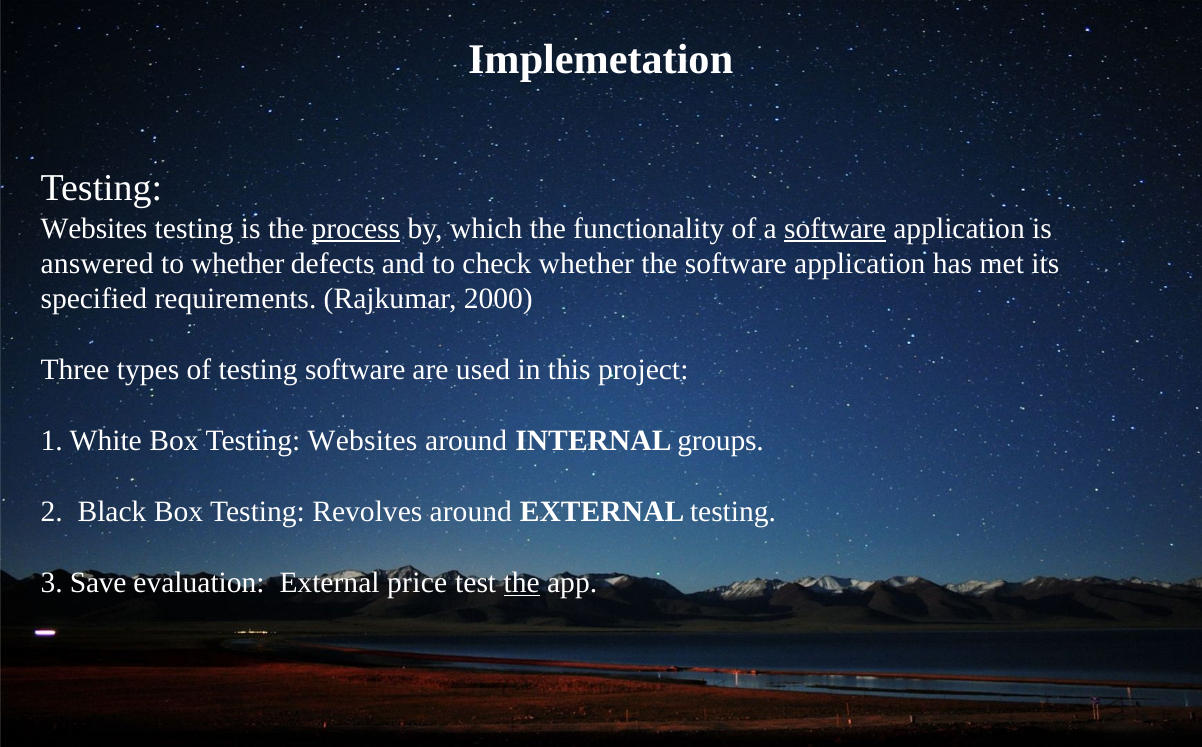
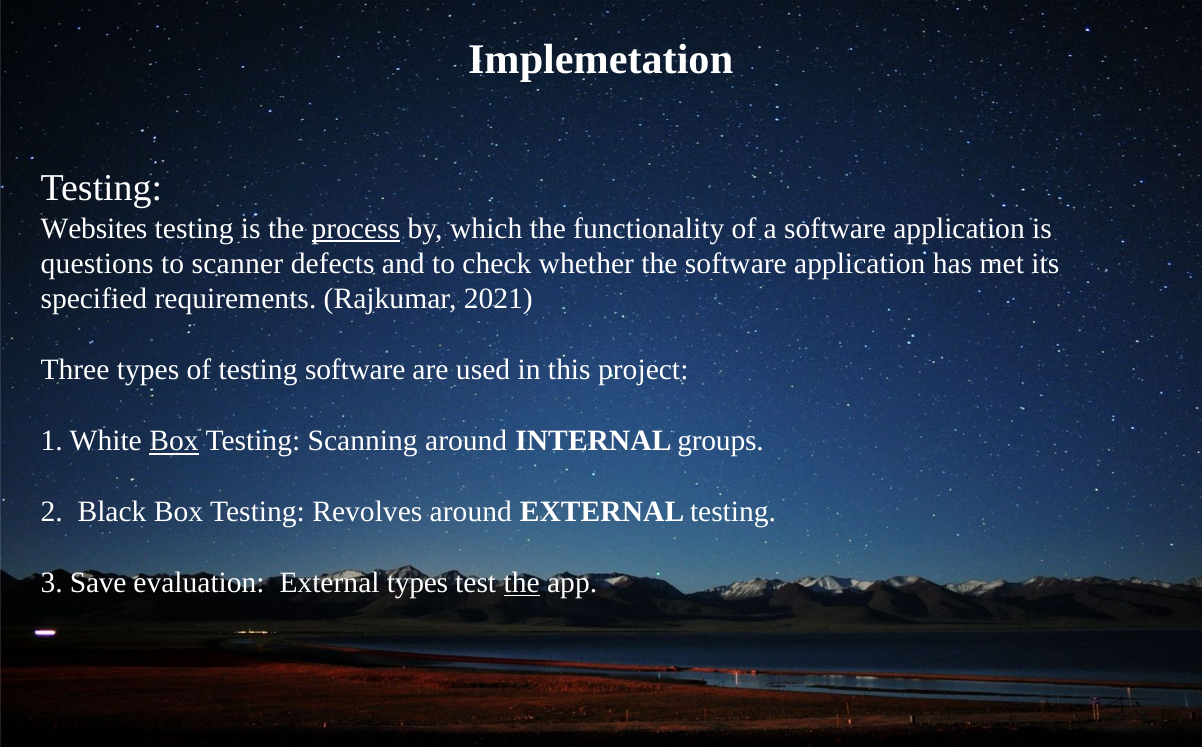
software underline: present -> none (835, 228)
answered: answered -> questions (97, 264)
to whether: whether -> scanner (237, 264)
2000: 2000 -> 2021 (498, 299)
Box underline: none -> present (174, 441)
Websites: Websites -> Scanning (363, 441)
External price: price -> types (418, 583)
